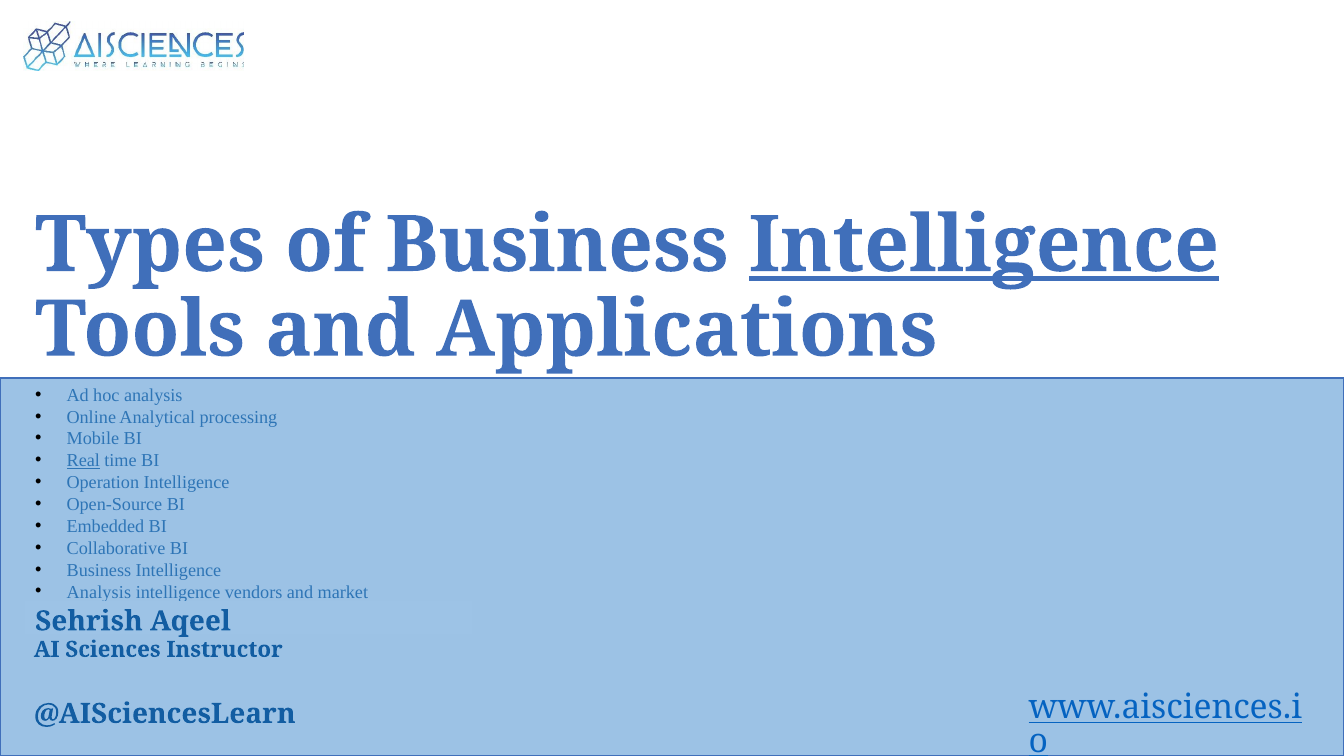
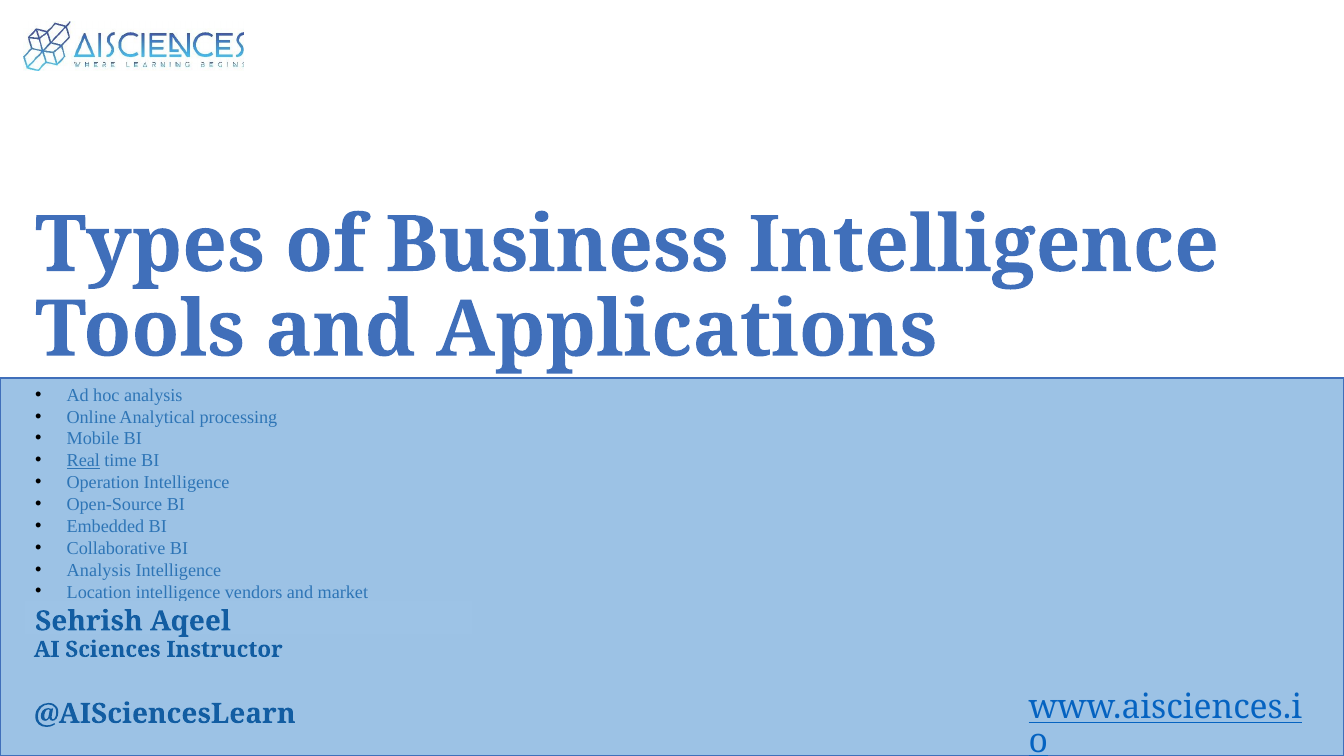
Intelligence underline: present -> none (984, 245)
Business: Business -> Analysis (99, 570)
Analysis: Analysis -> Location (99, 592)
